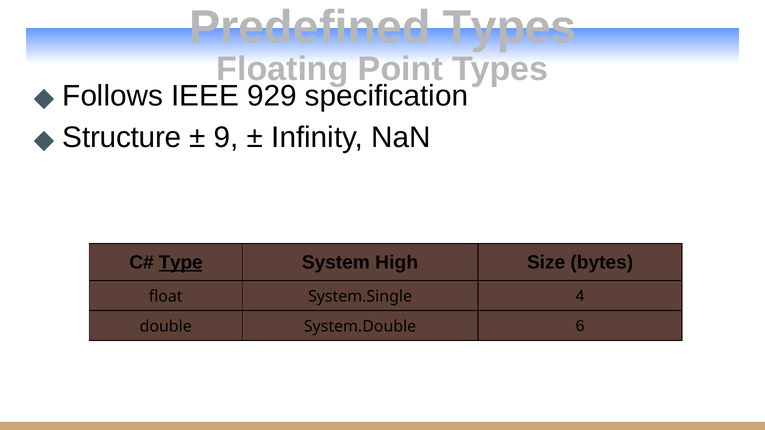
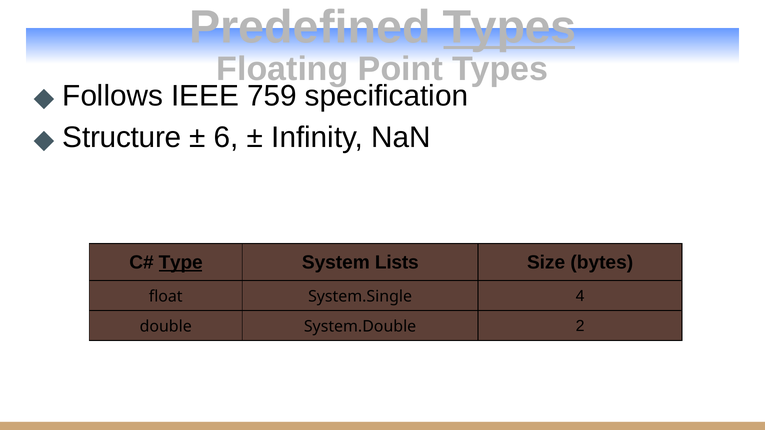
Types underline: none -> present (510, 27)
929: 929 -> 759 (272, 96)
9: 9 -> 6 (226, 138)
High: High -> Lists (397, 263)
6: 6 -> 2 (580, 326)
